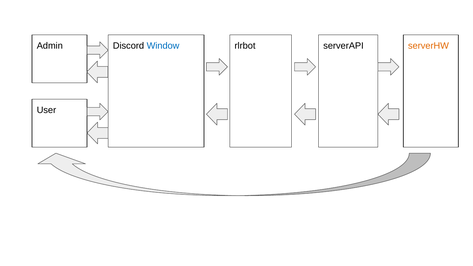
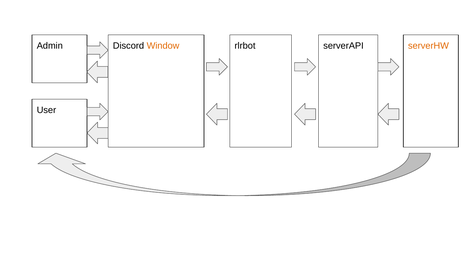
Window colour: blue -> orange (163, 46)
